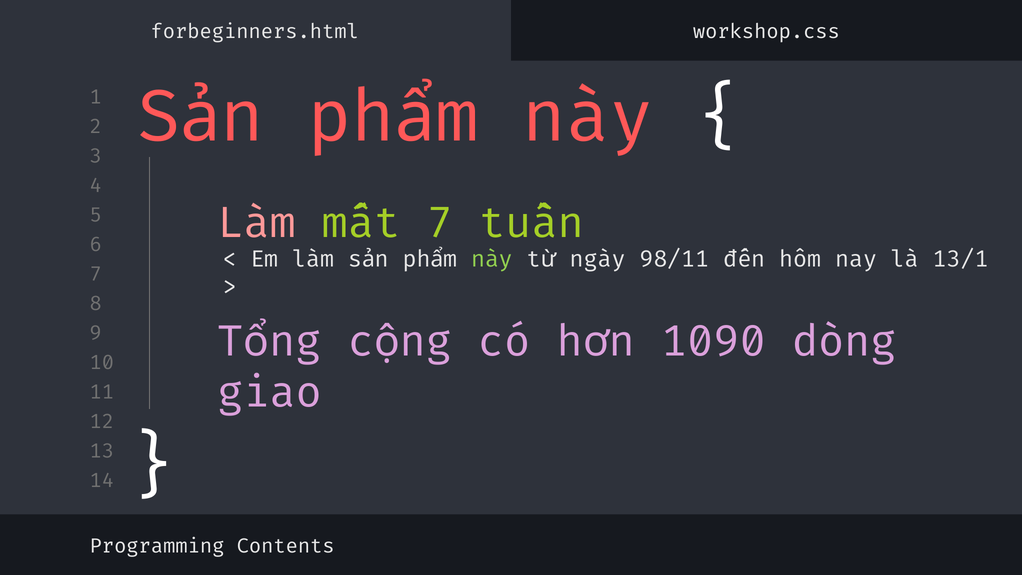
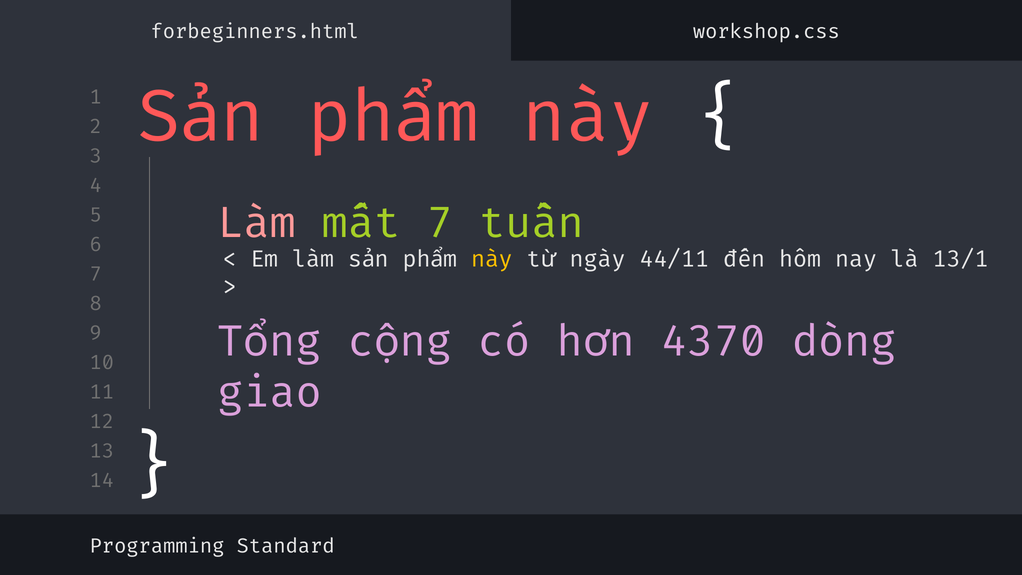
này colour: light green -> yellow (492, 259)
98/11: 98/11 -> 44/11 (674, 259)
1090: 1090 -> 4370 (714, 342)
Contents: Contents -> Standard (286, 546)
